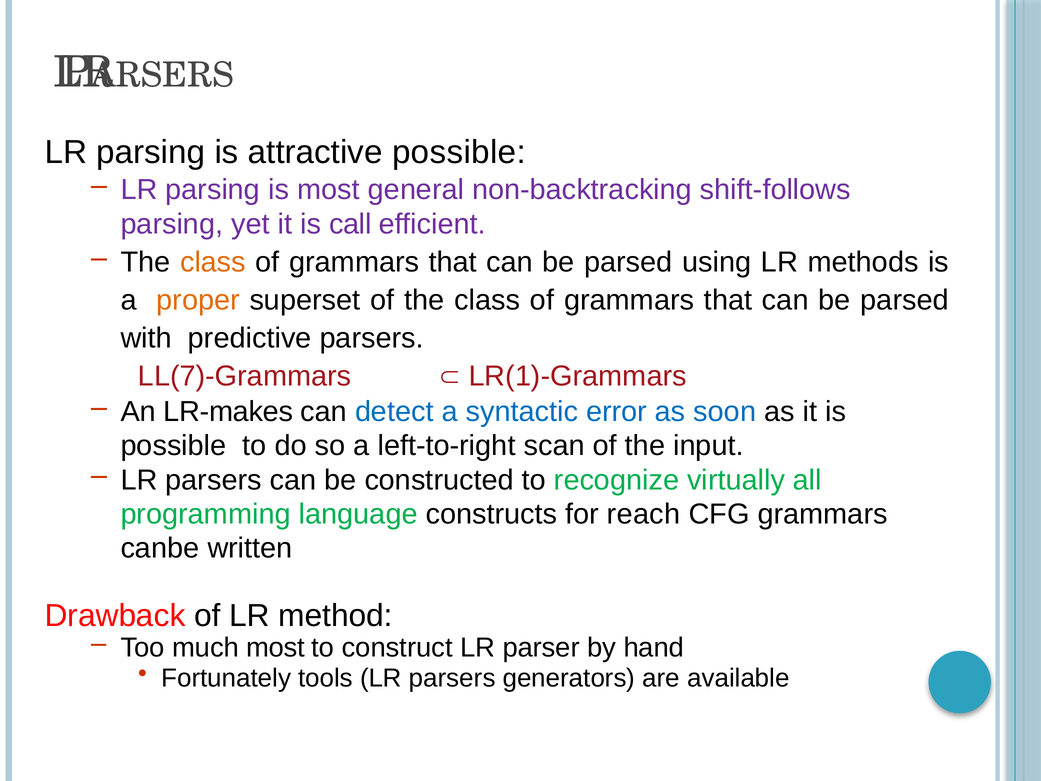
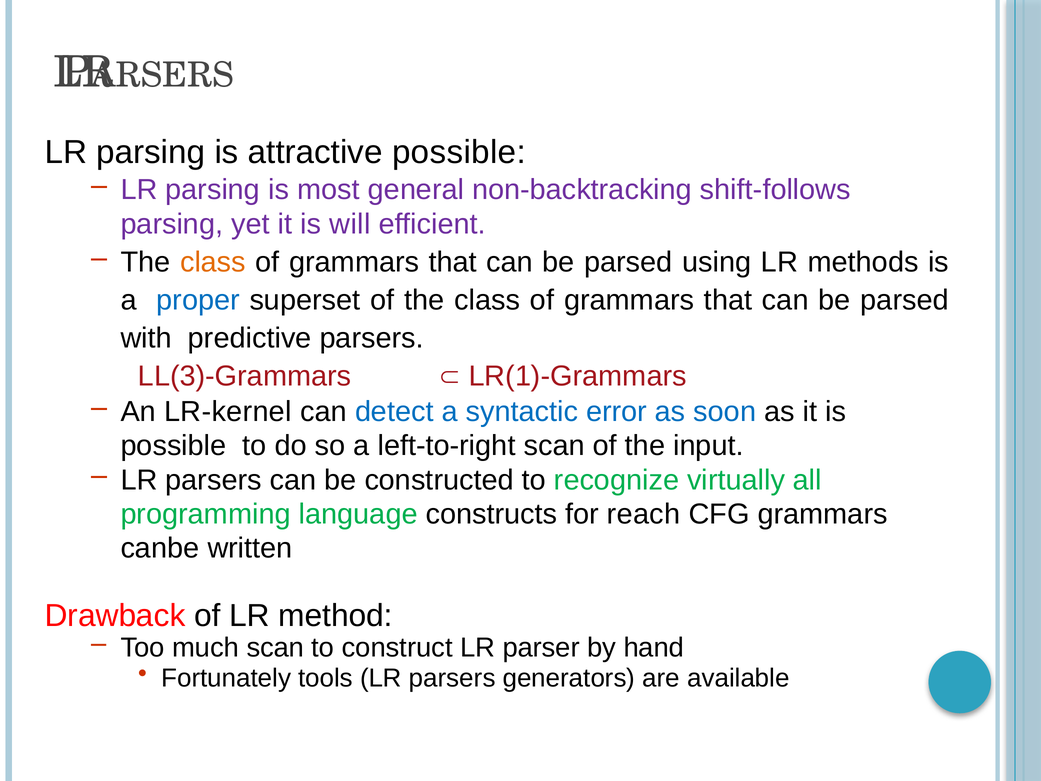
call: call -> will (350, 224)
proper colour: orange -> blue (198, 300)
LL(7)-Grammars: LL(7)-Grammars -> LL(3)-Grammars (245, 376)
LR-makes: LR-makes -> LR-kernel (228, 412)
much most: most -> scan (275, 647)
